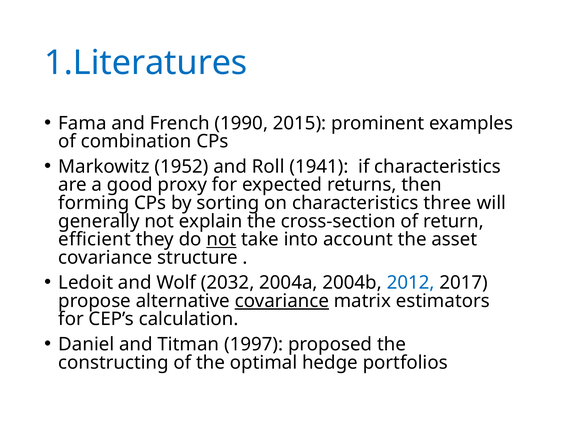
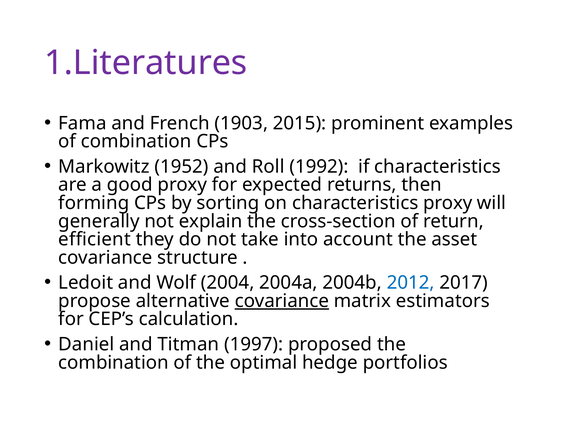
1.Literatures colour: blue -> purple (146, 63)
1990: 1990 -> 1903 (241, 123)
1941: 1941 -> 1992 (319, 167)
characteristics three: three -> proxy (448, 203)
not underline: present -> none (221, 240)
2032: 2032 -> 2004 (228, 283)
constructing: constructing -> combination (114, 363)
